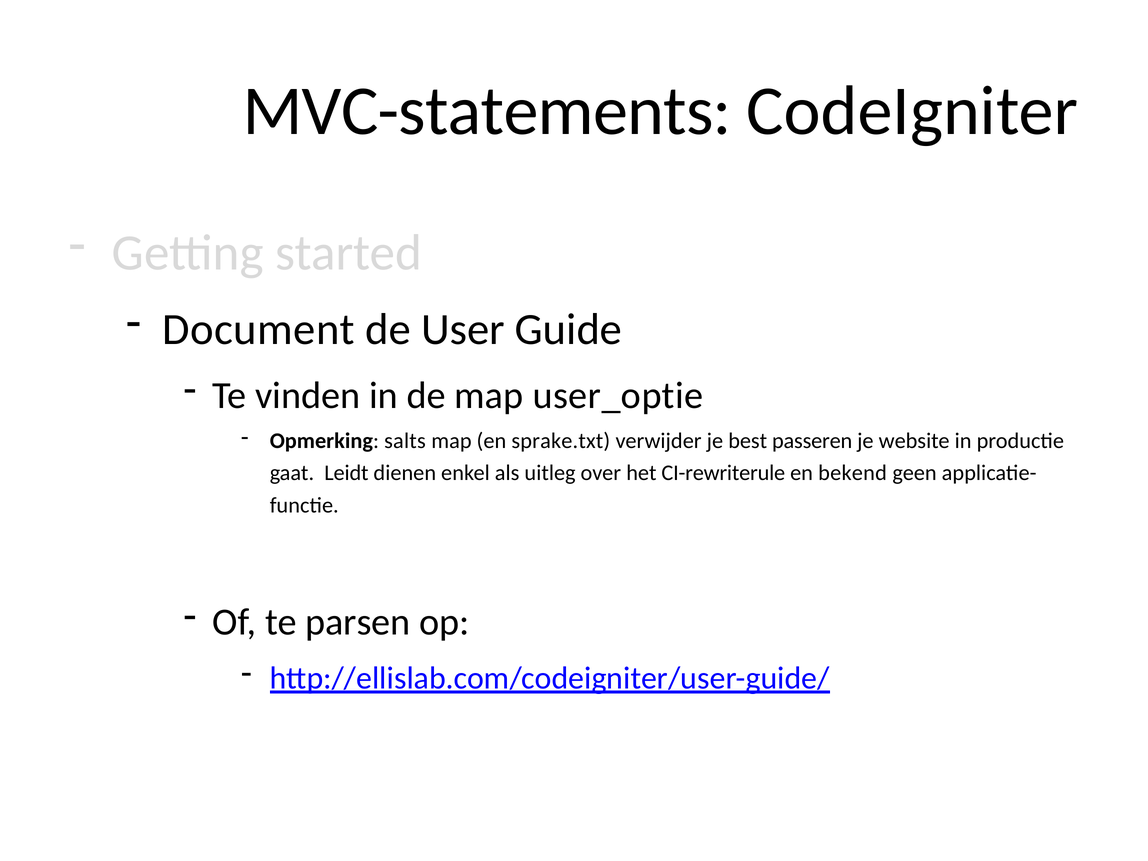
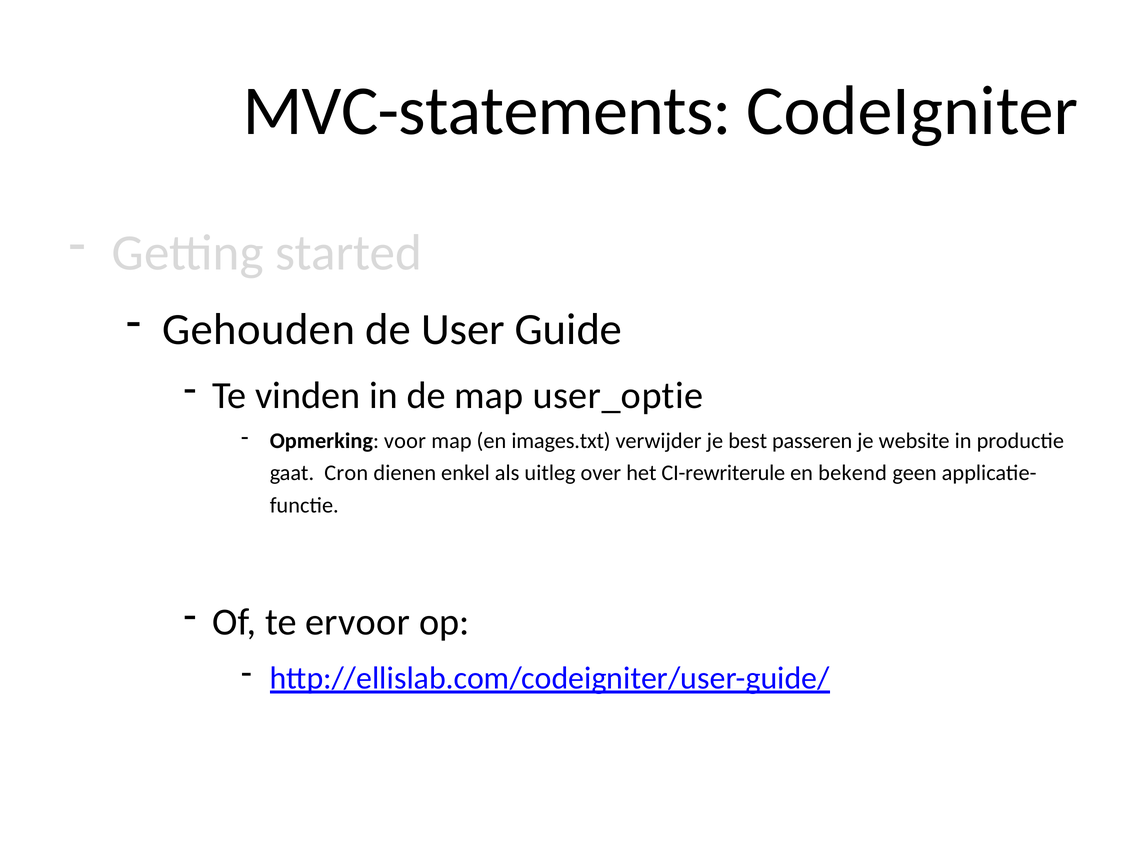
Document: Document -> Gehouden (259, 330)
salts: salts -> voor (405, 441)
sprake.txt: sprake.txt -> images.txt (561, 441)
Leidt: Leidt -> Cron (346, 473)
parsen: parsen -> ervoor (358, 622)
